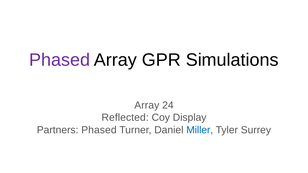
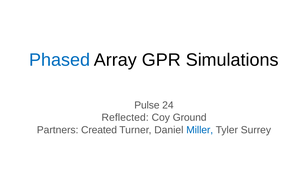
Phased colour: purple -> blue (60, 60)
Array: Array -> Pulse (147, 105)
Display: Display -> Ground (190, 118)
Partners Phased: Phased -> Created (99, 130)
